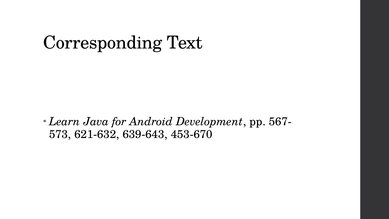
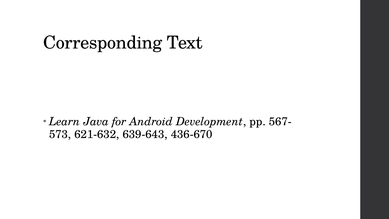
453-670: 453-670 -> 436-670 (192, 134)
